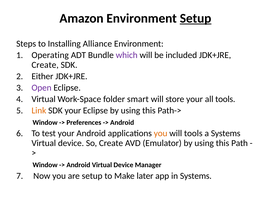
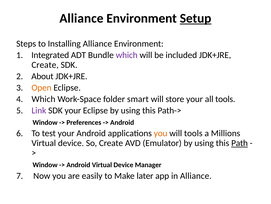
Amazon: Amazon -> Alliance (81, 18)
Operating: Operating -> Integrated (50, 55)
Either: Either -> About (42, 76)
Open colour: purple -> orange (41, 87)
Virtual: Virtual -> Which (43, 99)
Link colour: orange -> purple (39, 110)
a Systems: Systems -> Millions (226, 133)
Path underline: none -> present (240, 143)
are setup: setup -> easily (92, 175)
in Systems: Systems -> Alliance (196, 175)
